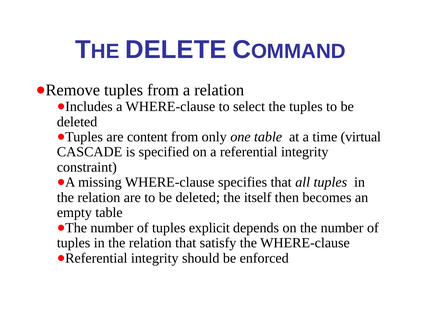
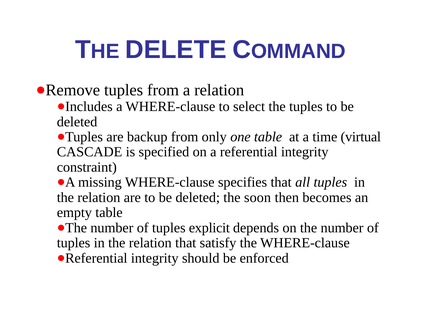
content: content -> backup (147, 137)
itself: itself -> soon (258, 197)
